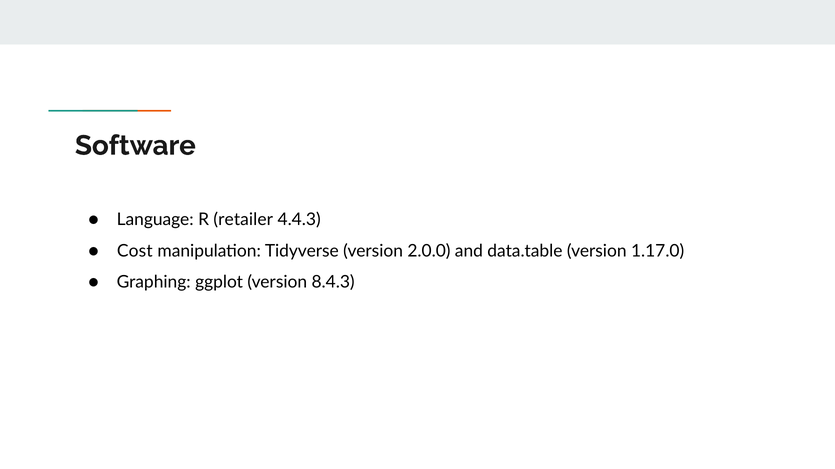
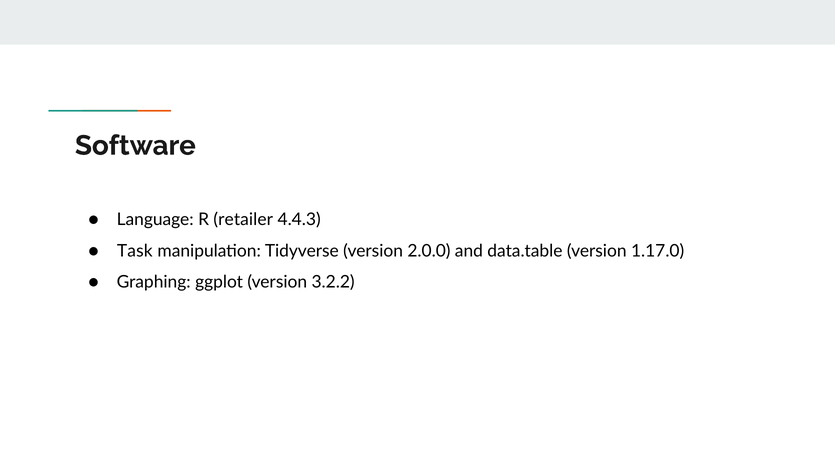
Cost: Cost -> Task (135, 251)
8.4.3: 8.4.3 -> 3.2.2 (333, 283)
